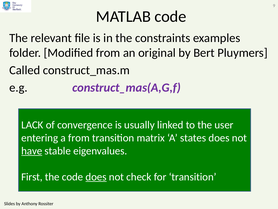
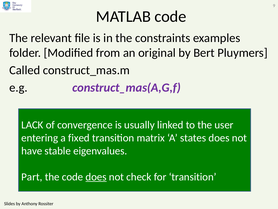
a from: from -> fixed (79, 138)
have underline: present -> none (32, 150)
First: First -> Part (32, 176)
